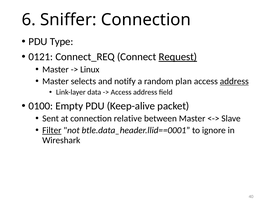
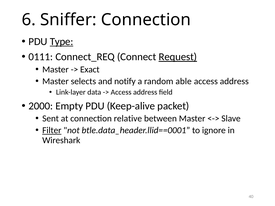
Type underline: none -> present (62, 42)
0121: 0121 -> 0111 (41, 57)
Linux: Linux -> Exact (90, 70)
plan: plan -> able (184, 81)
address underline: present -> none (234, 81)
0100: 0100 -> 2000 (41, 106)
